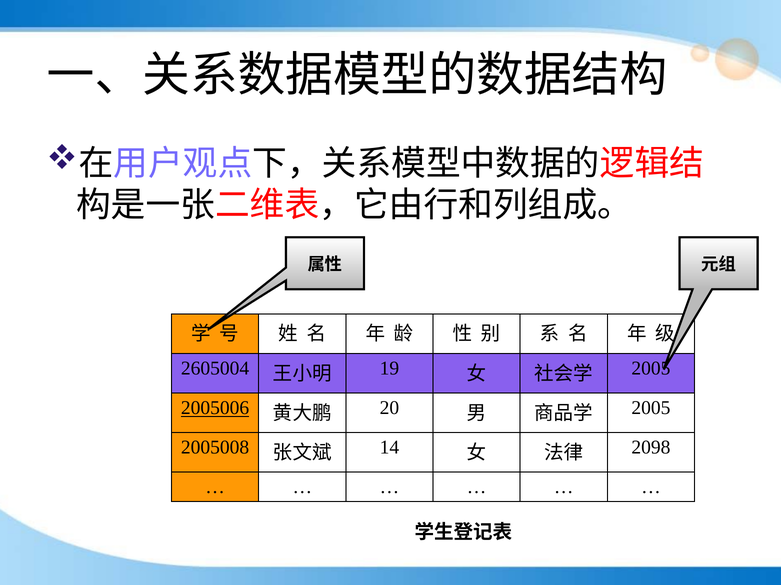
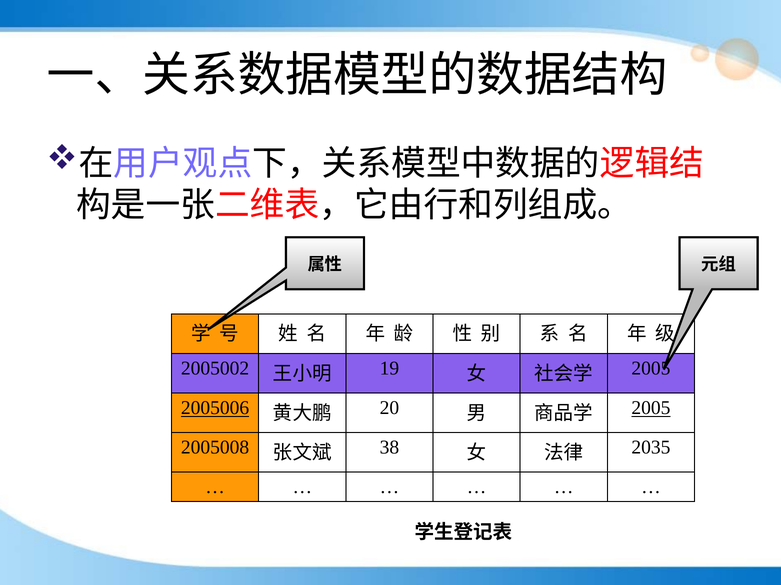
2605004: 2605004 -> 2005002 (215, 369)
2005 underline: none -> present (651, 409)
14: 14 -> 38 (389, 448)
2098: 2098 -> 2035 (651, 448)
